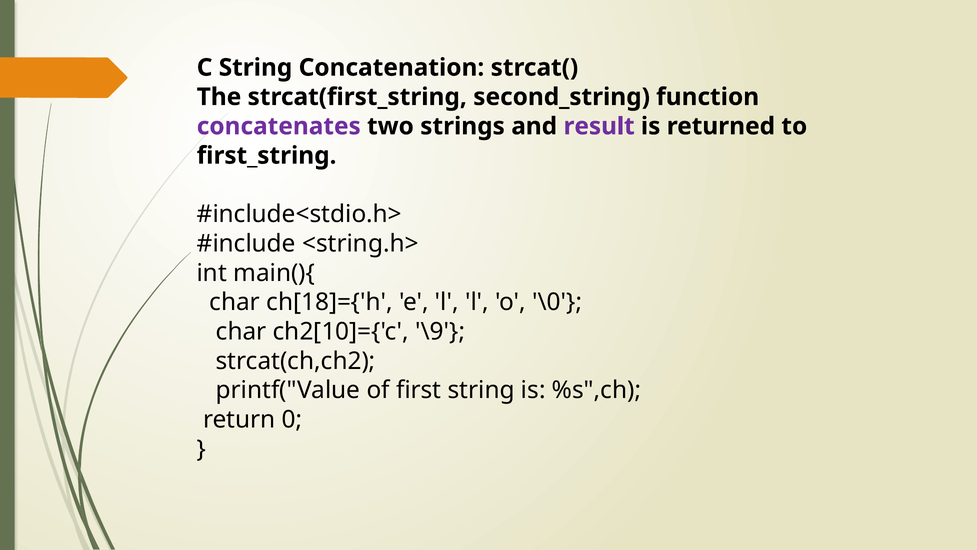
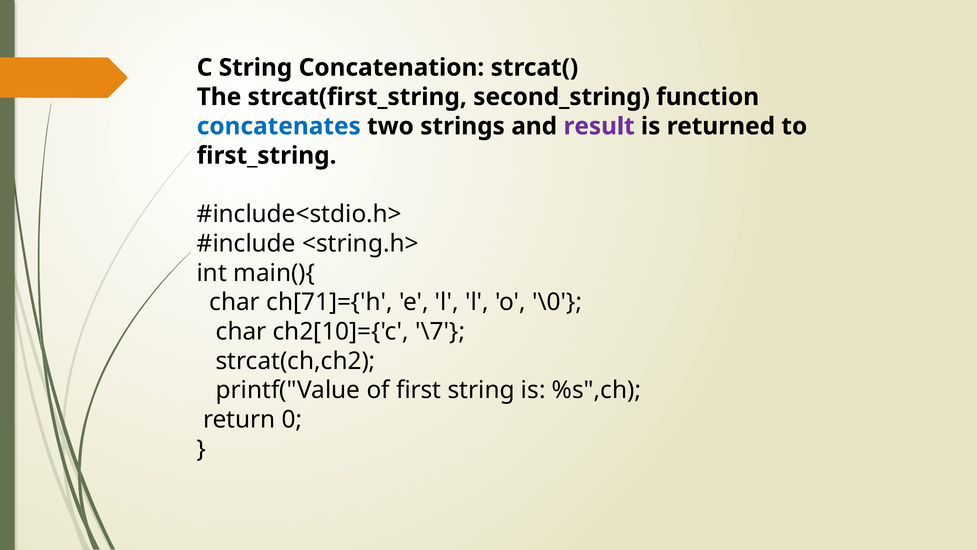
concatenates colour: purple -> blue (279, 126)
ch[18]={'h: ch[18]={'h -> ch[71]={'h (330, 302)
\9: \9 -> \7 (440, 331)
